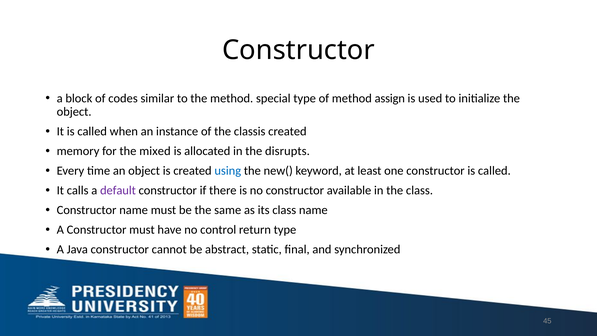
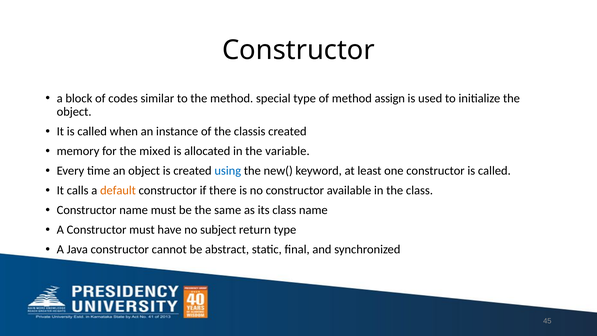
disrupts: disrupts -> variable (287, 151)
default colour: purple -> orange (118, 190)
control: control -> subject (218, 230)
